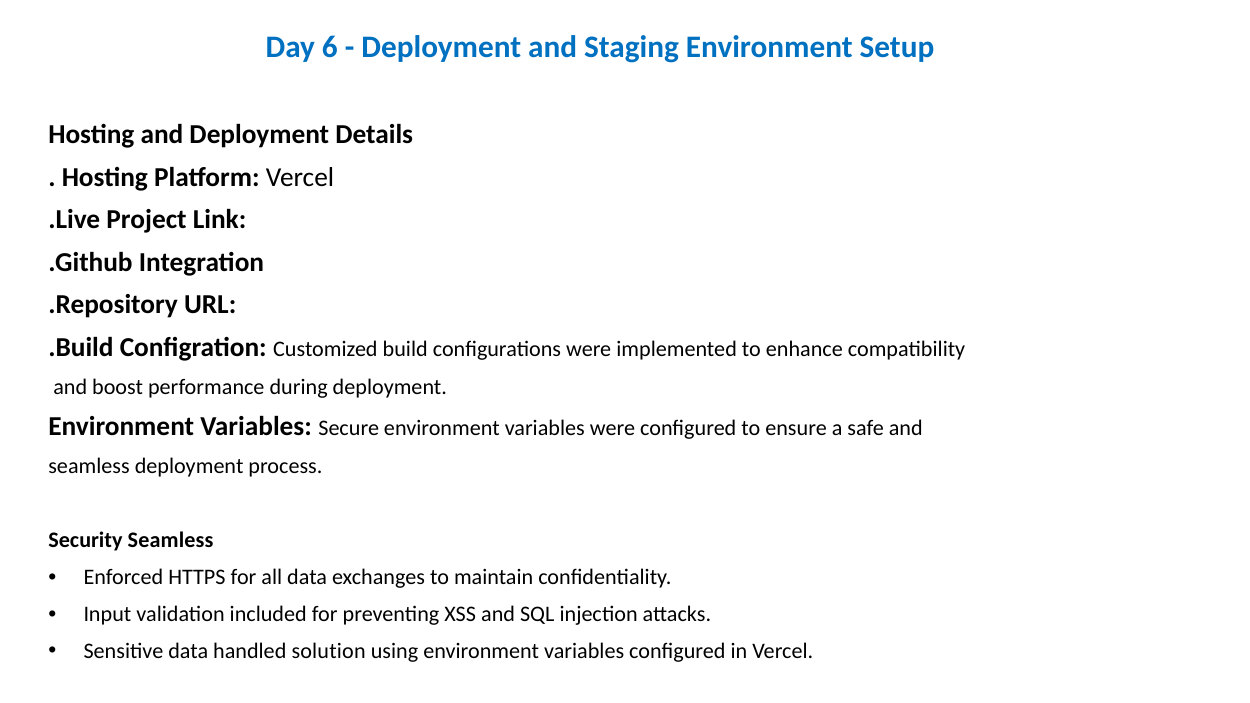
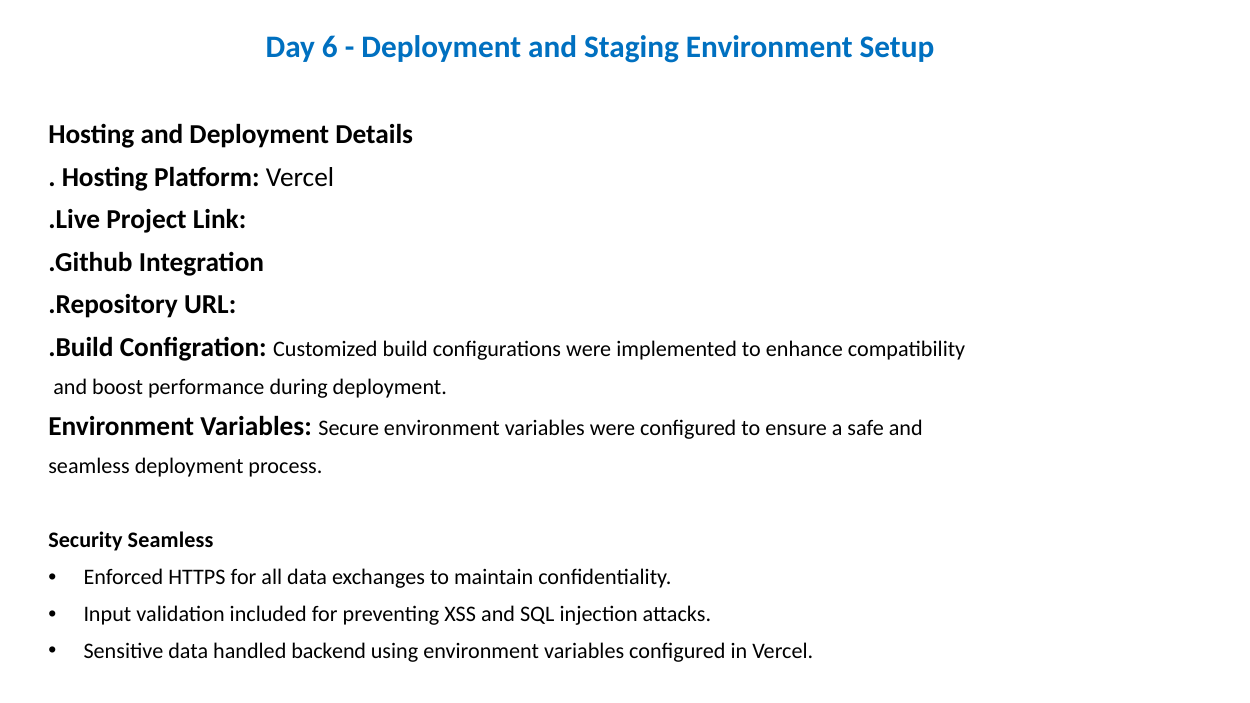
solution: solution -> backend (329, 651)
